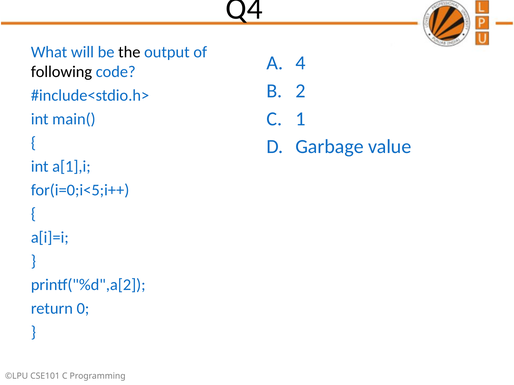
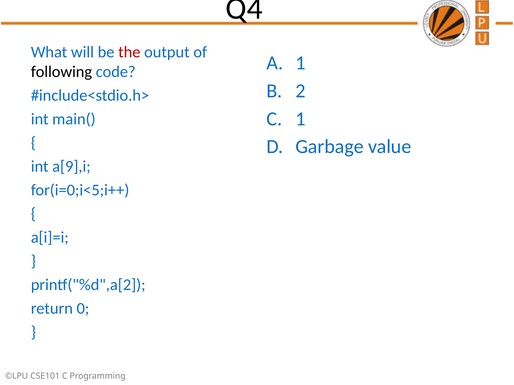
the colour: black -> red (129, 52)
4: 4 -> 1 (300, 63)
a[1],i: a[1],i -> a[9],i (71, 167)
